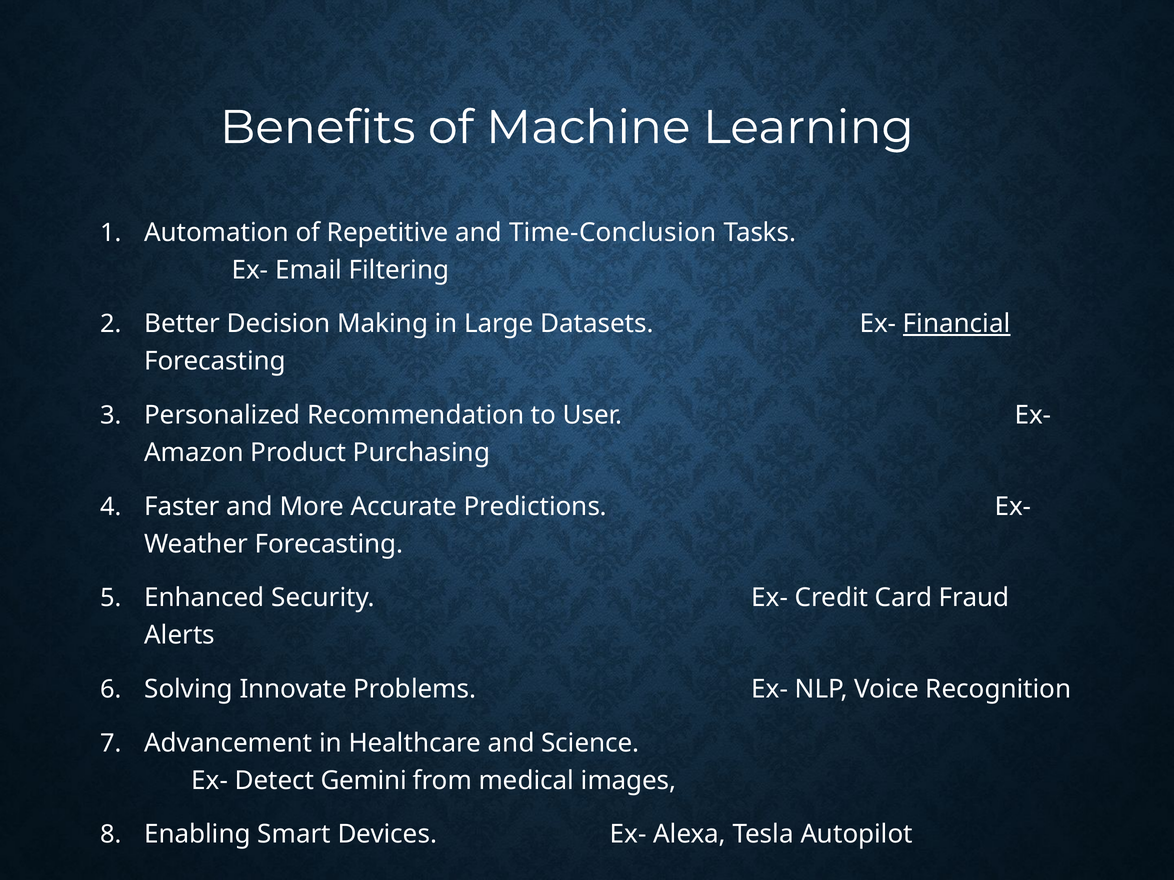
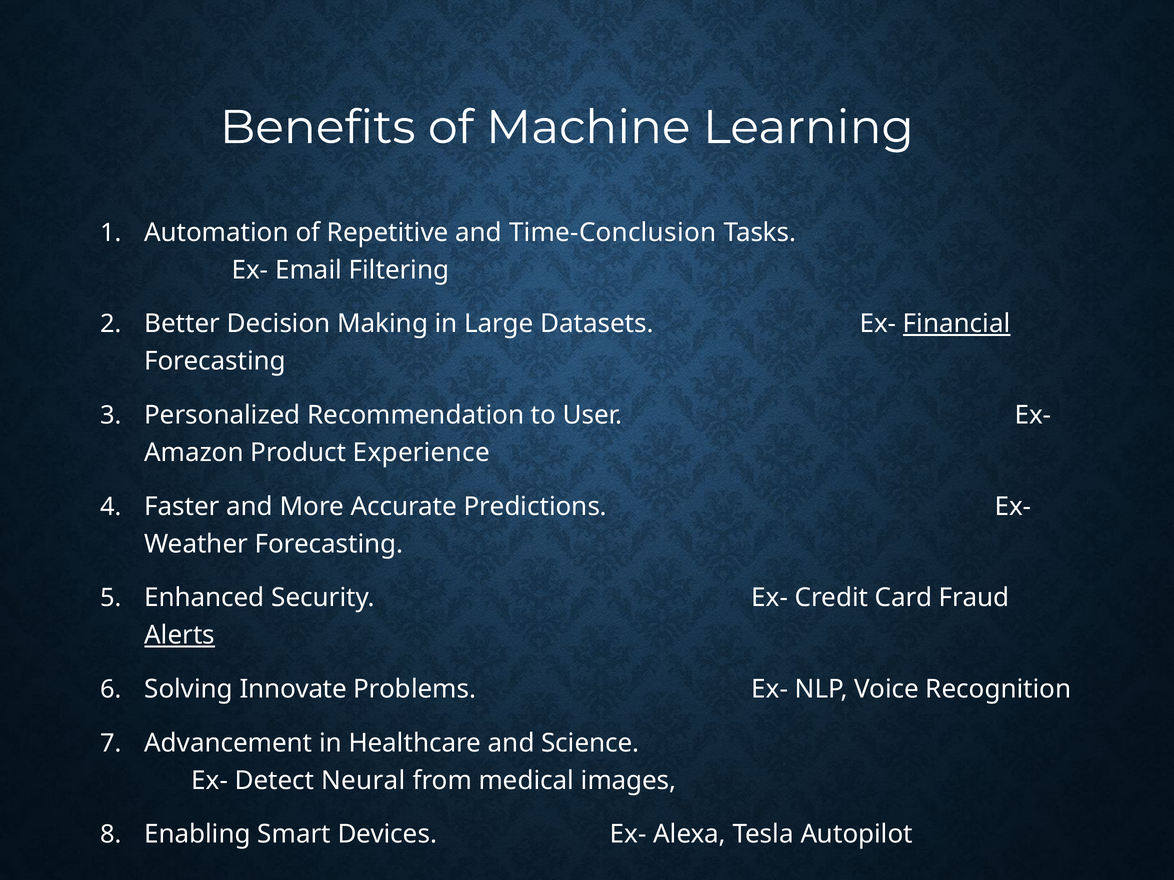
Purchasing: Purchasing -> Experience (421, 453)
Alerts underline: none -> present (180, 636)
Gemini: Gemini -> Neural (363, 781)
